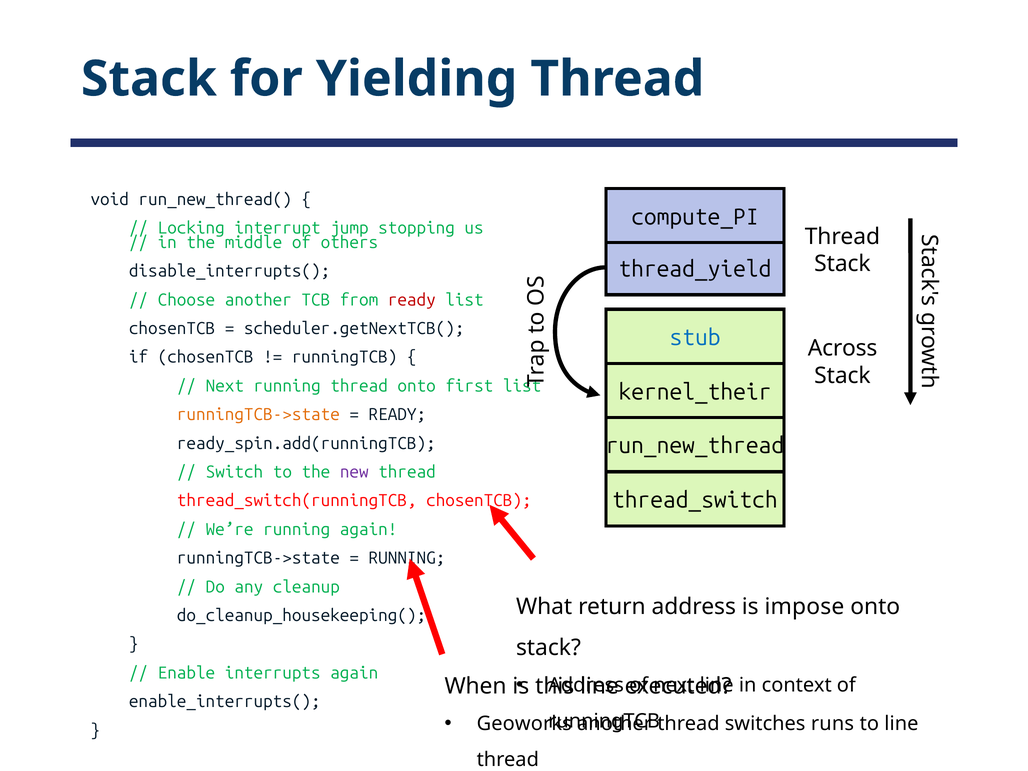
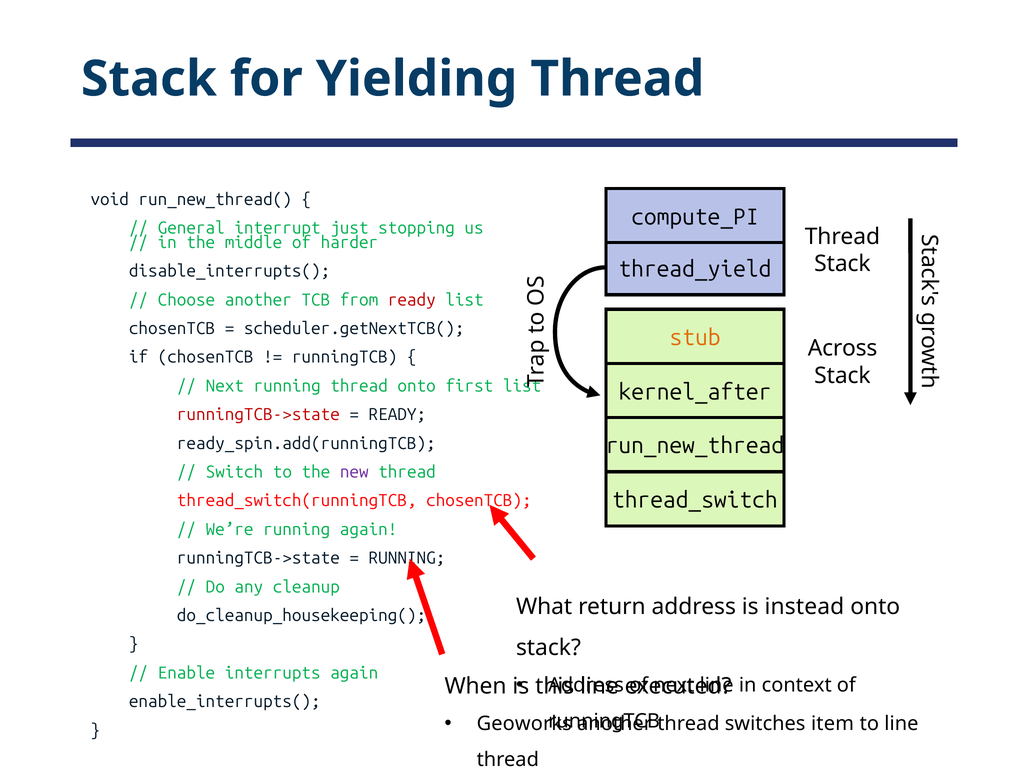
Locking: Locking -> General (191, 228)
jump: jump -> just (349, 228)
others: others -> harder (349, 243)
stub colour: blue -> orange (695, 338)
kernel_their: kernel_their -> kernel_after (695, 392)
runningTCB->state colour: orange -> red (258, 415)
impose: impose -> instead (804, 607)
runs: runs -> item (832, 724)
